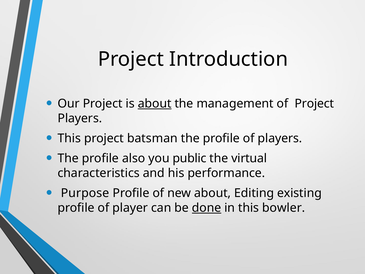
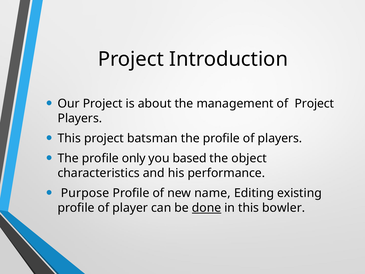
about underline: present -> none (155, 104)
also: also -> only (134, 158)
public: public -> based (190, 158)
virtual: virtual -> object (249, 158)
new about: about -> name (212, 193)
